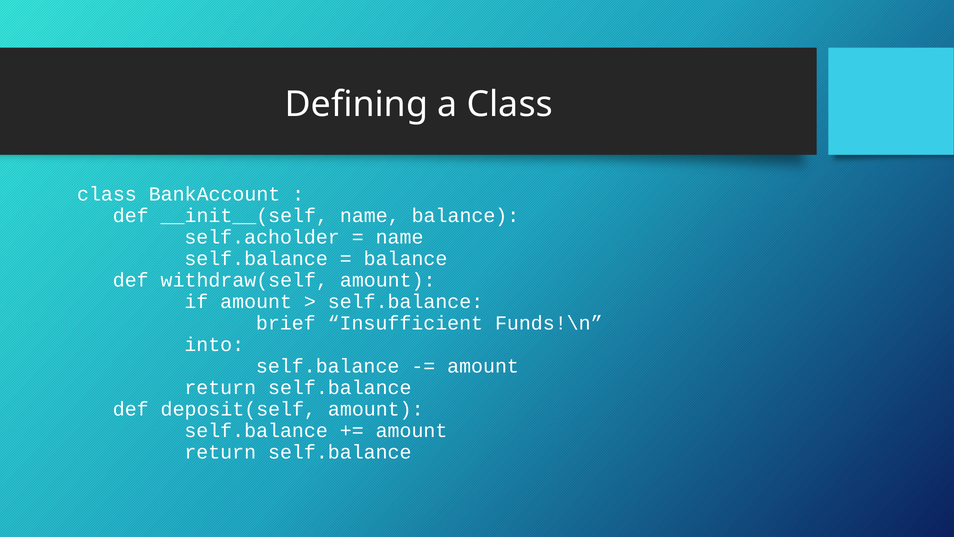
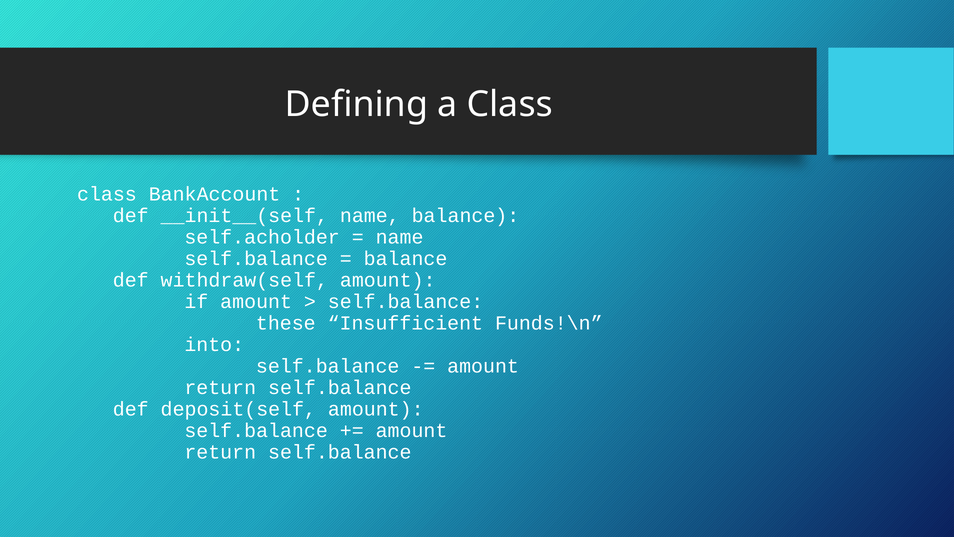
brief: brief -> these (286, 323)
